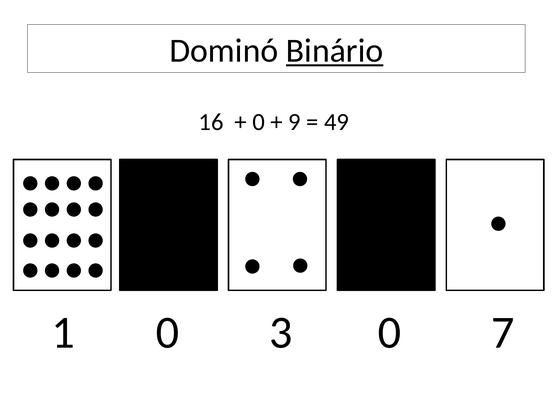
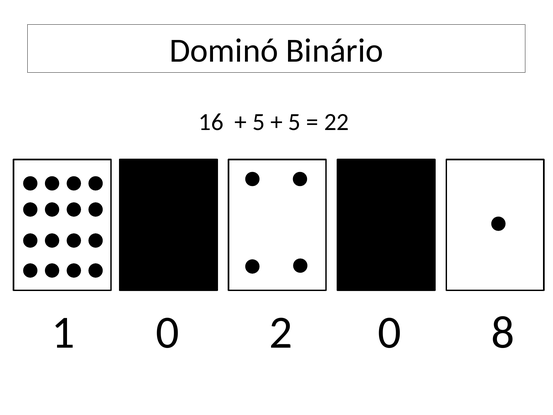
Binário underline: present -> none (335, 51)
0: 0 -> 5 (259, 122)
9: 9 -> 5 (294, 122)
49: 49 -> 22 (336, 122)
3: 3 -> 2 (281, 332)
7: 7 -> 8 (503, 332)
